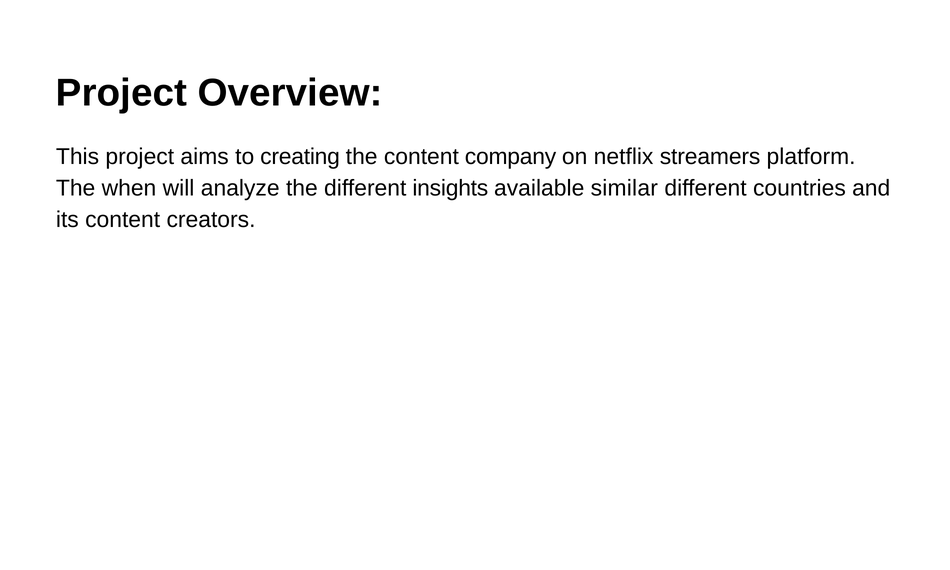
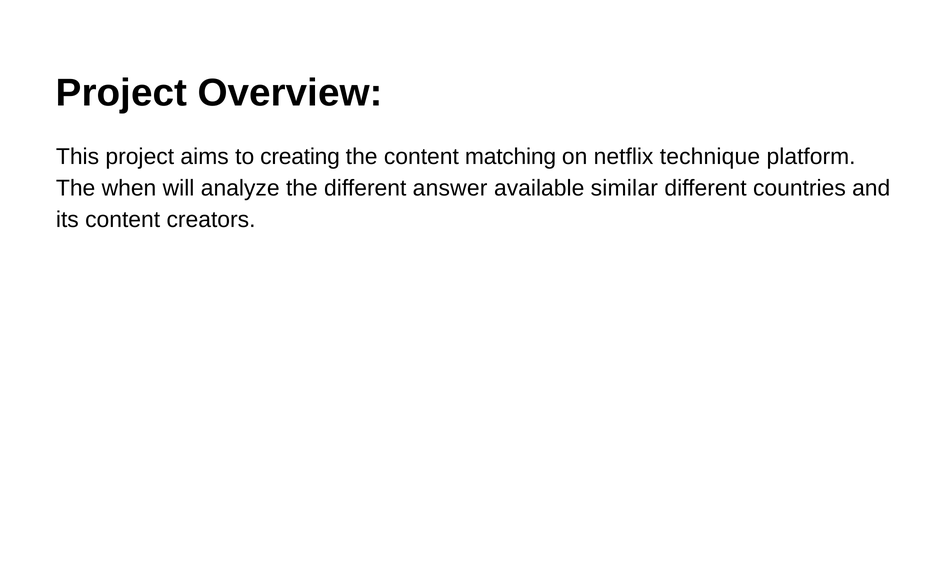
company: company -> matching (511, 157)
streamers: streamers -> technique (710, 157)
insights: insights -> answer (450, 188)
